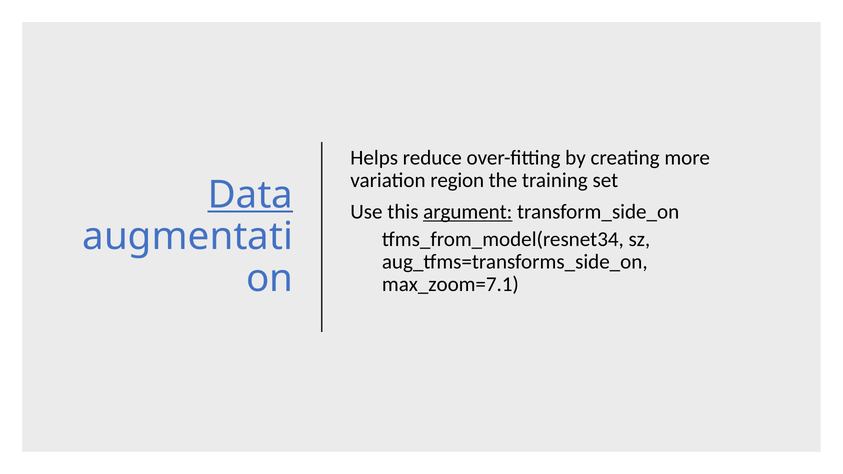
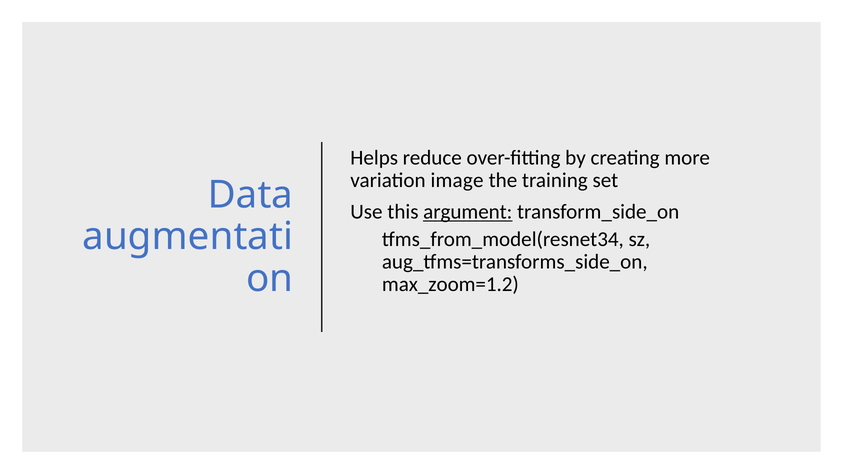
region: region -> image (457, 180)
Data underline: present -> none (250, 195)
max_zoom=7.1: max_zoom=7.1 -> max_zoom=1.2 (450, 285)
